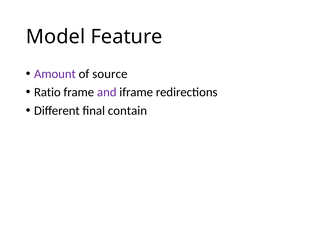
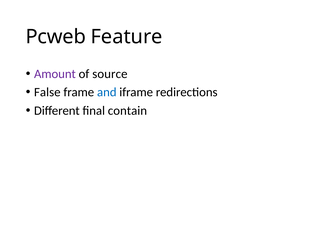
Model: Model -> Pcweb (56, 37)
Ratio: Ratio -> False (47, 92)
and colour: purple -> blue (107, 92)
